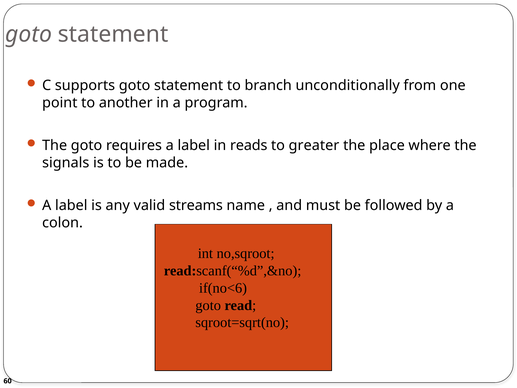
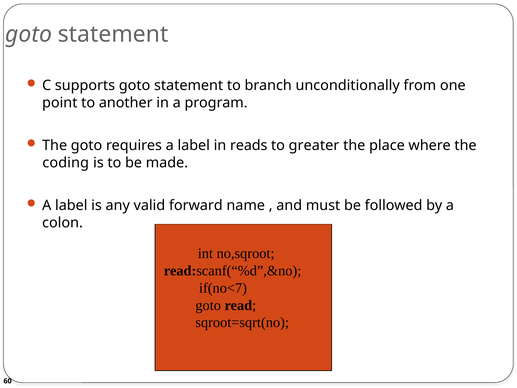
signals: signals -> coding (66, 163)
streams: streams -> forward (196, 205)
if(no<6: if(no<6 -> if(no<7 (223, 288)
